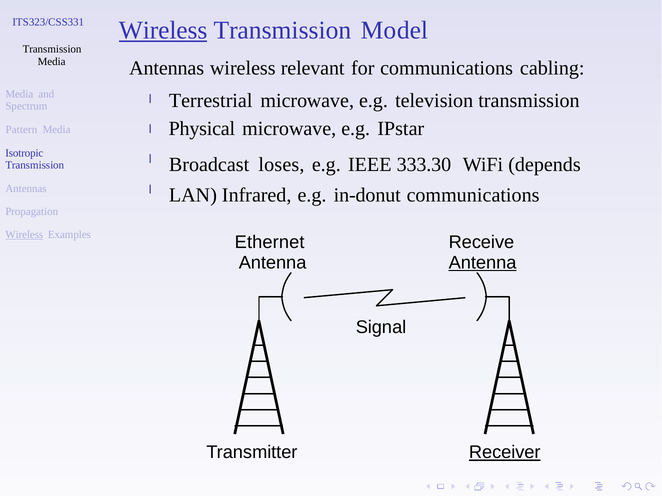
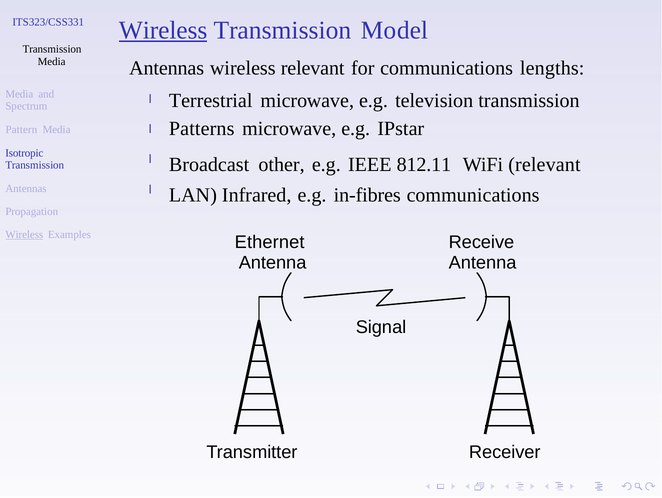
cabling: cabling -> lengths (552, 68)
Physical: Physical -> Patterns (202, 129)
loses: loses -> other (282, 165)
333.30: 333.30 -> 812.11 (424, 165)
WiFi depends: depends -> relevant (544, 165)
in-donut: in-donut -> in-fibres (367, 195)
Antenna underline: present -> none (483, 263)
Receiver underline: present -> none (505, 452)
